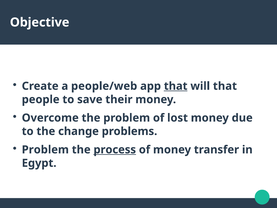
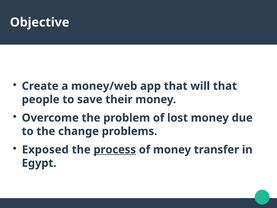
people/web: people/web -> money/web (104, 86)
that underline: present -> none (176, 86)
Problem: Problem -> Exposed (45, 149)
